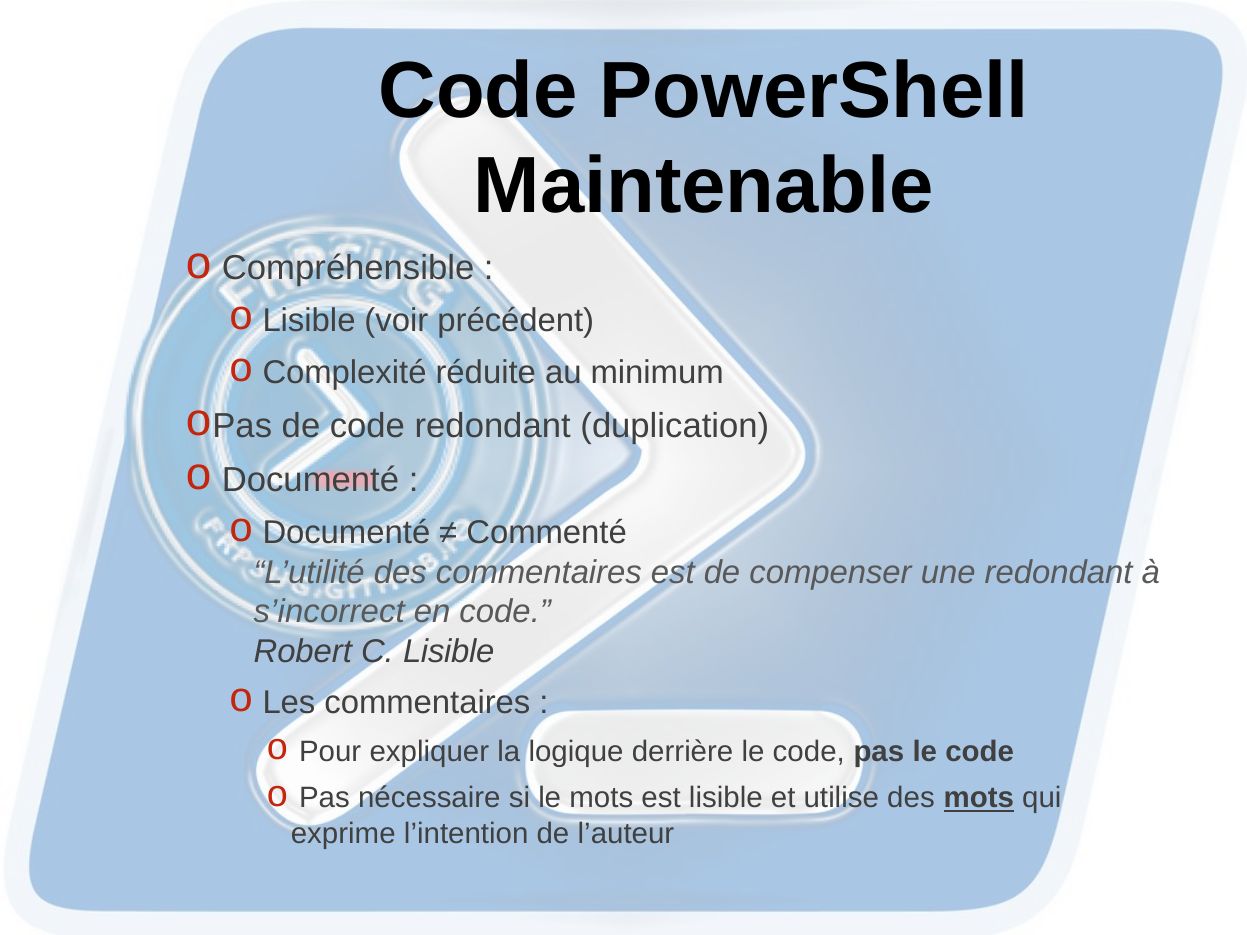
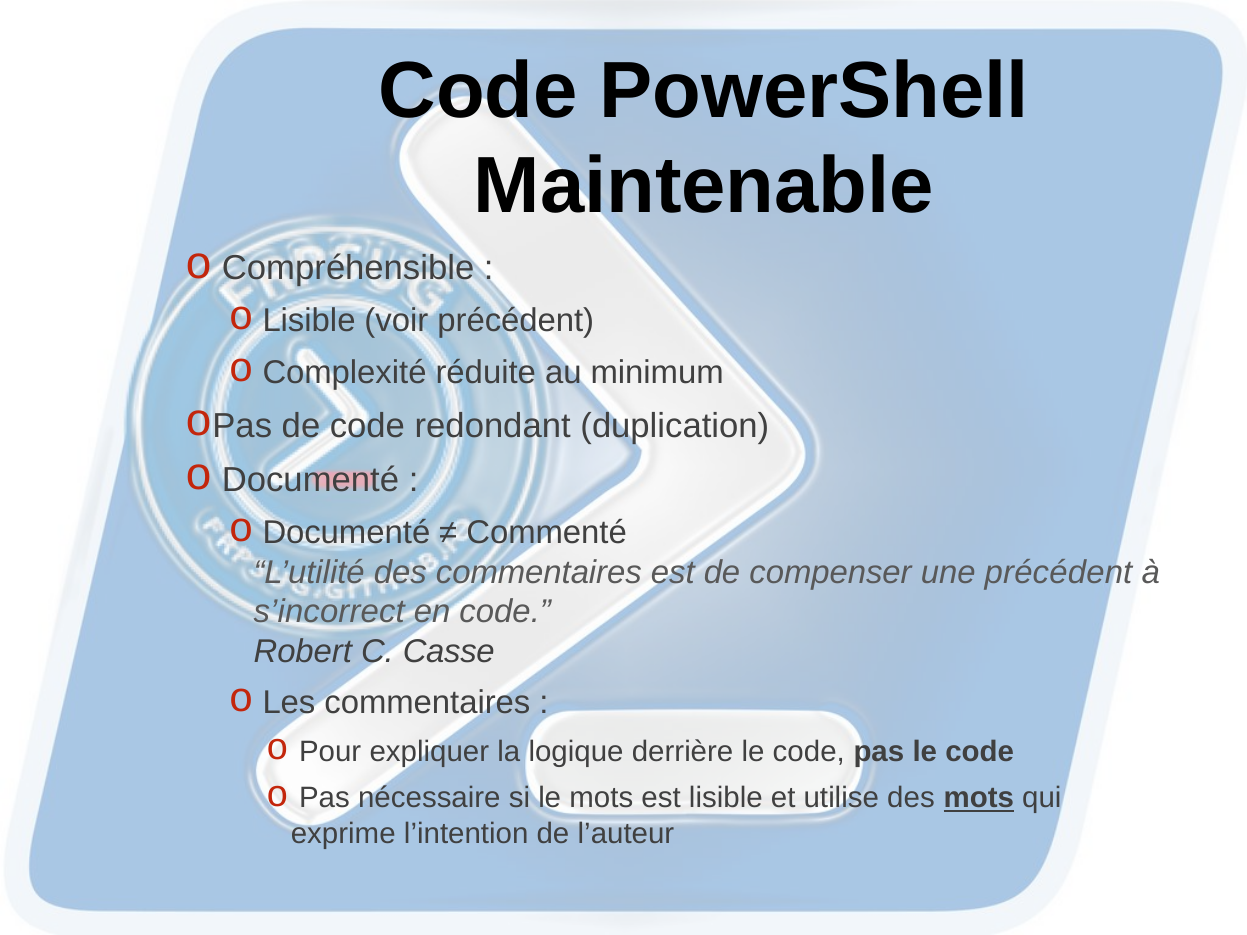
une redondant: redondant -> précédent (1059, 572)
C Lisible: Lisible -> Casse (449, 651)
